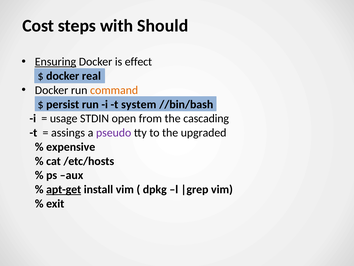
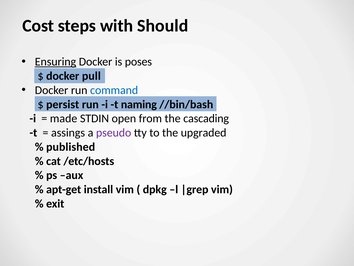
effect: effect -> poses (138, 62)
real: real -> pull (91, 76)
command colour: orange -> blue (114, 90)
system: system -> naming (139, 104)
usage: usage -> made (64, 118)
expensive: expensive -> published (71, 147)
apt-get underline: present -> none (64, 189)
